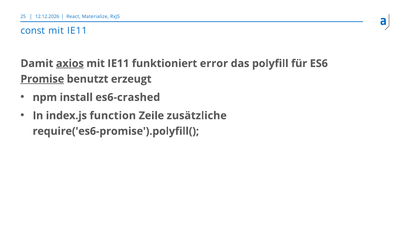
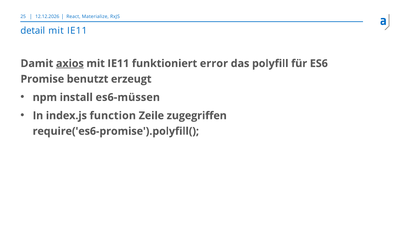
const: const -> detail (33, 31)
Promise underline: present -> none (42, 79)
es6-crashed: es6-crashed -> es6-müssen (128, 97)
zusätzliche: zusätzliche -> zugegriffen (197, 116)
